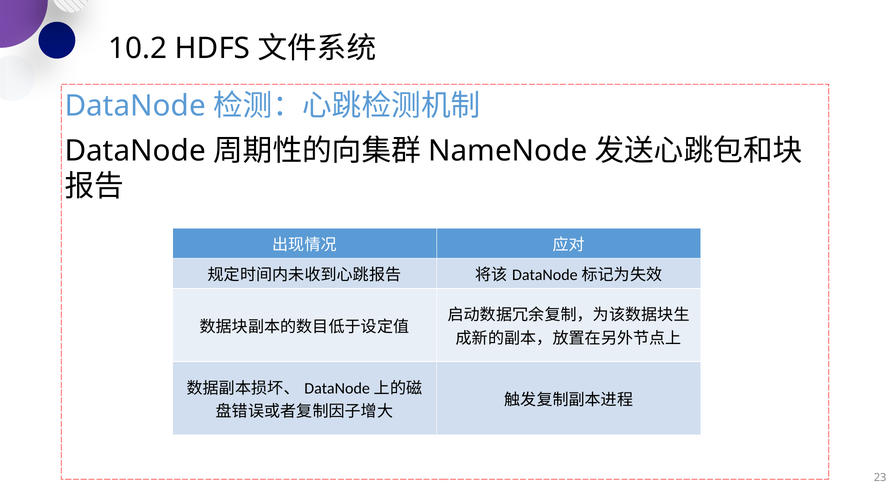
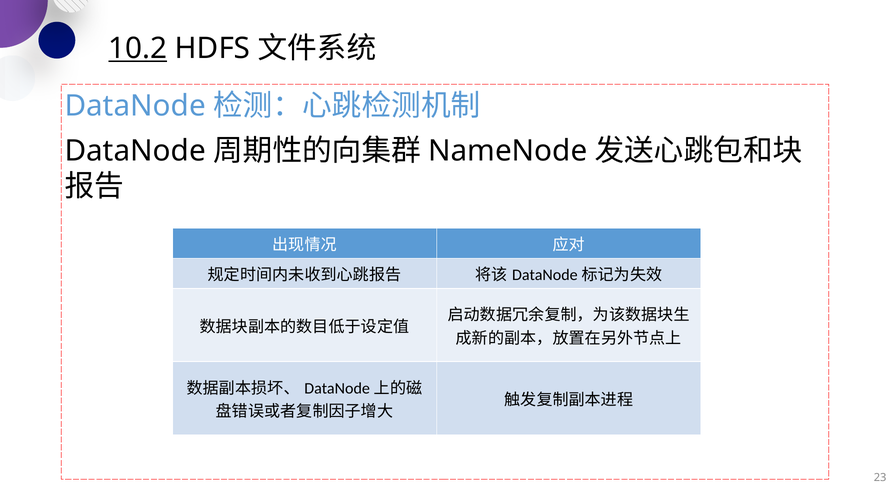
10.2 underline: none -> present (138, 48)
